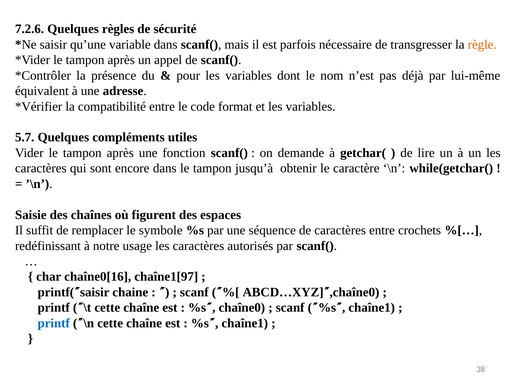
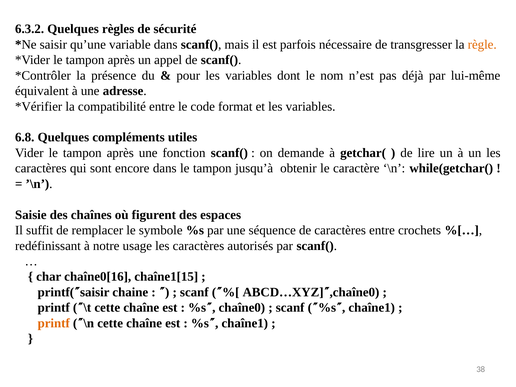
7.2.6: 7.2.6 -> 6.3.2 (30, 29)
5.7: 5.7 -> 6.8 (25, 137)
chaîne1[97: chaîne1[97 -> chaîne1[15 (166, 277)
printf colour: blue -> orange (54, 323)
